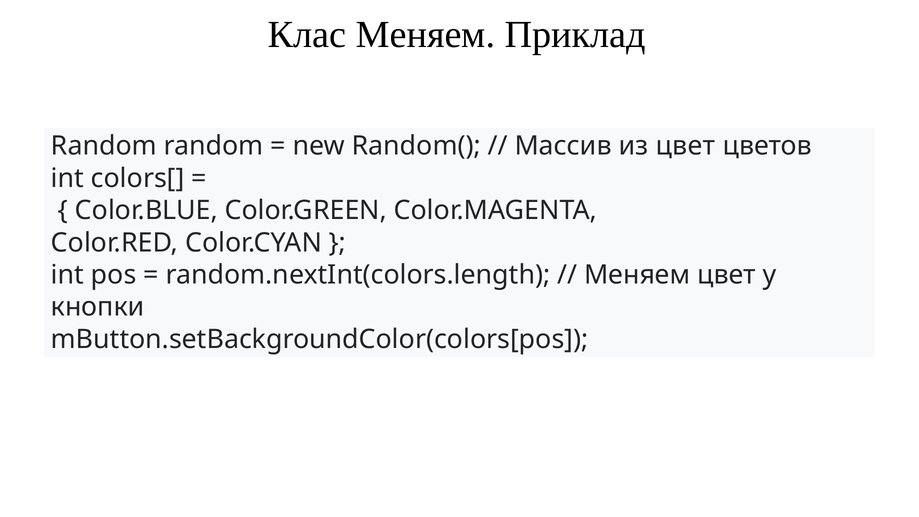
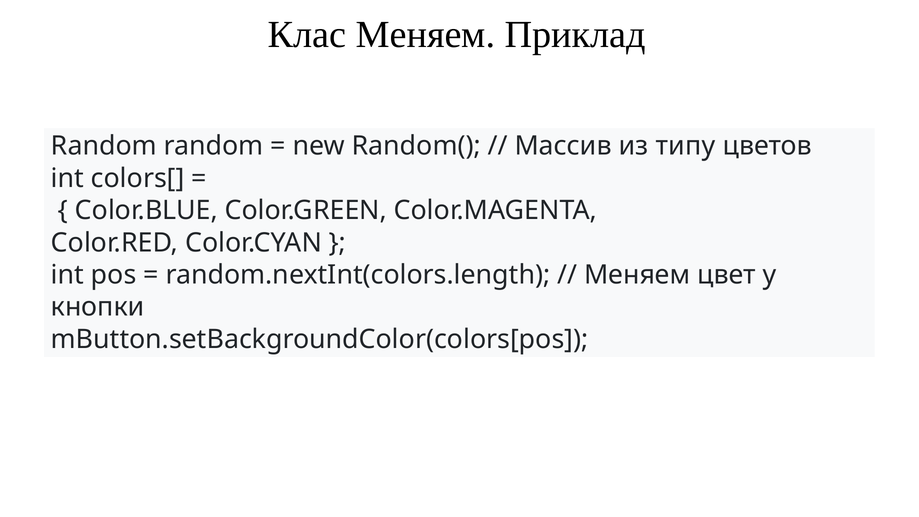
из цвет: цвет -> типу (685, 146)
